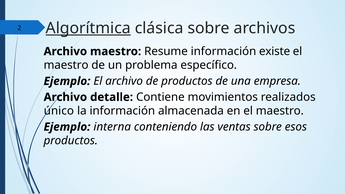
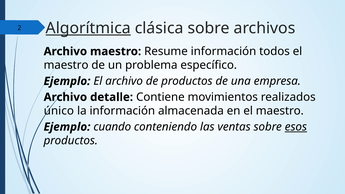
existe: existe -> todos (275, 51)
interna: interna -> cuando (112, 127)
esos underline: none -> present (296, 127)
